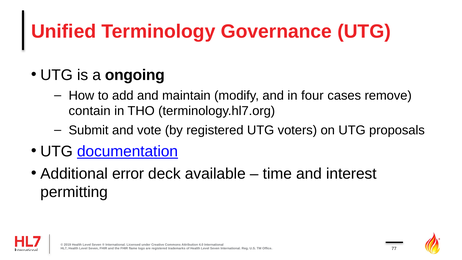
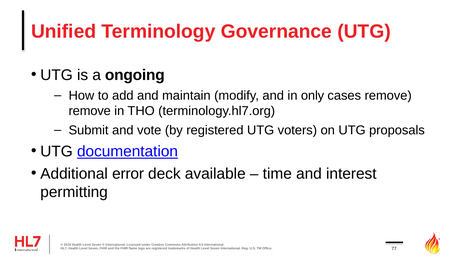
four: four -> only (313, 96)
contain: contain -> remove (90, 111)
